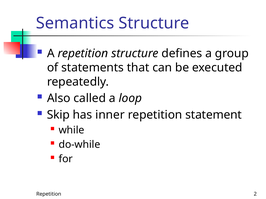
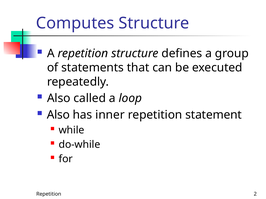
Semantics: Semantics -> Computes (75, 23)
Skip: Skip -> Also (58, 115)
